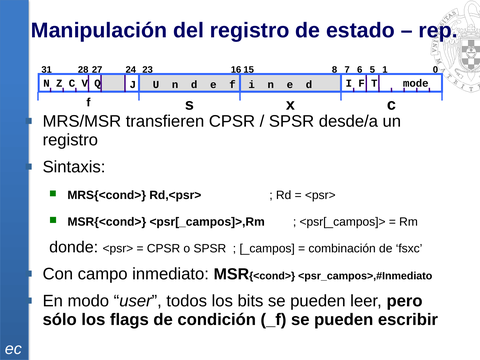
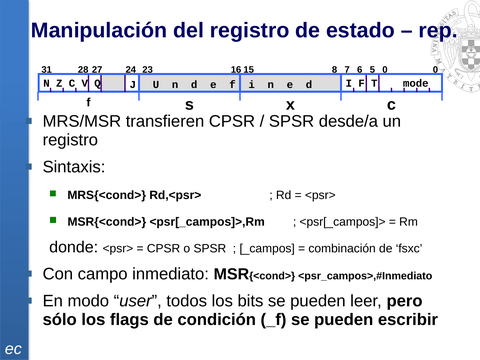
5 1: 1 -> 0 (385, 70)
